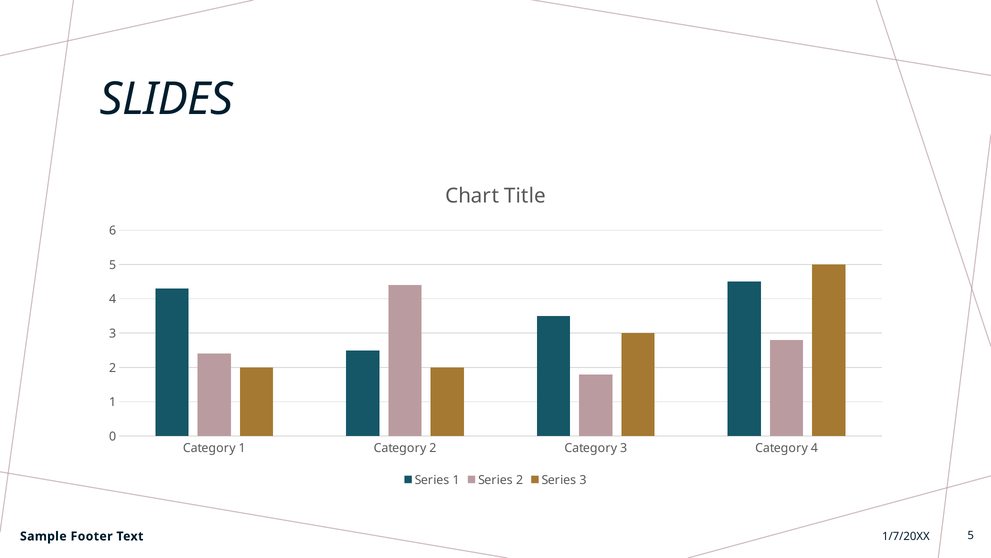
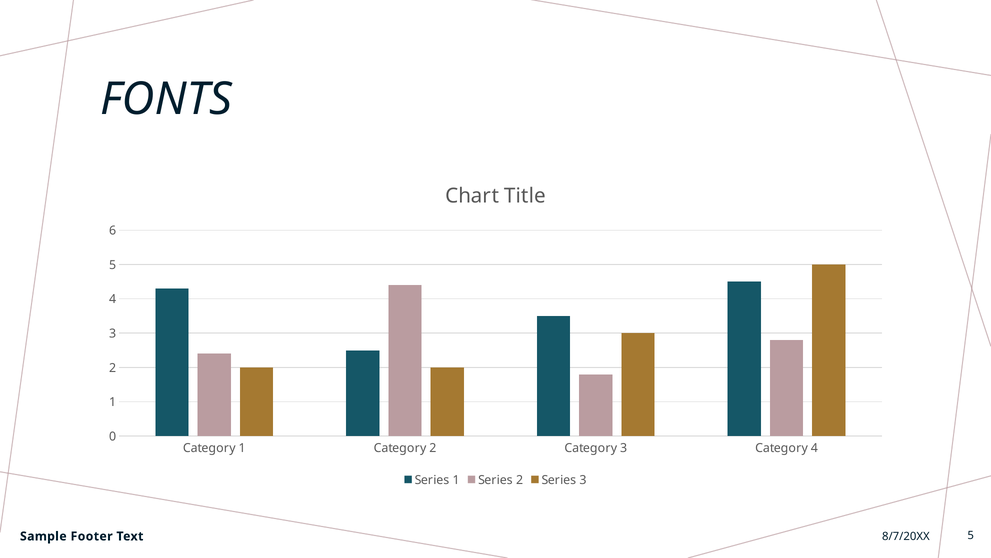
SLIDES: SLIDES -> FONTS (166, 99)
1/7/20XX: 1/7/20XX -> 8/7/20XX (906, 536)
